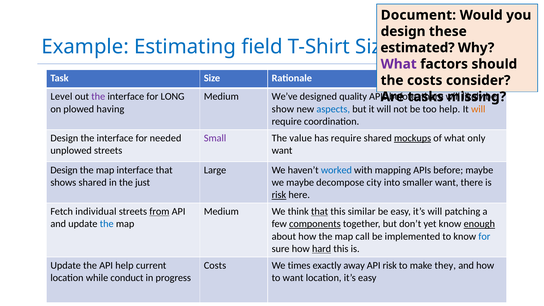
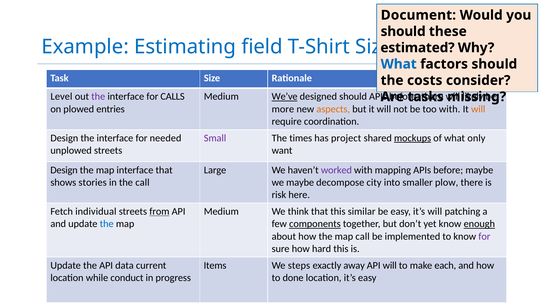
design: design -> should (403, 31)
What colour: purple -> blue (399, 64)
LONG: LONG -> CALLS (173, 97)
We’ve underline: none -> present (285, 97)
designed quality: quality -> should (353, 97)
having: having -> entries (111, 109)
show: show -> more (283, 109)
aspects colour: blue -> orange (333, 109)
too help: help -> with (450, 109)
value: value -> times (301, 138)
has require: require -> project (346, 138)
worked colour: blue -> purple (336, 170)
shows shared: shared -> stories (93, 182)
the just: just -> call (142, 182)
smaller want: want -> plow (447, 182)
risk underline: present -> none (279, 195)
that underline: present -> none (320, 211)
for colour: blue -> purple (484, 236)
hard underline: present -> none (322, 249)
API help: help -> data (124, 265)
Costs: Costs -> Items (215, 265)
times: times -> steps (299, 265)
API risk: risk -> will (390, 265)
they: they -> each (445, 265)
to want: want -> done (293, 278)
